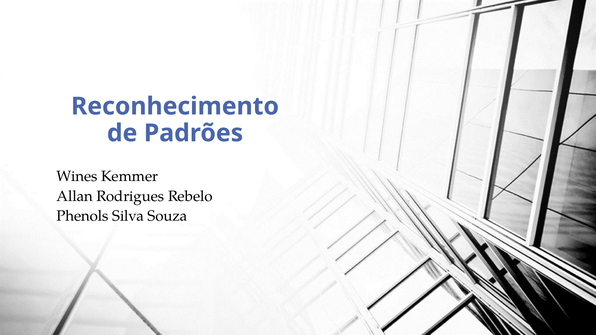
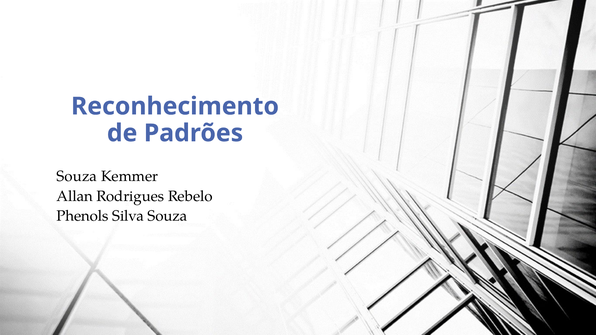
Wines: Wines -> Souza (77, 177)
